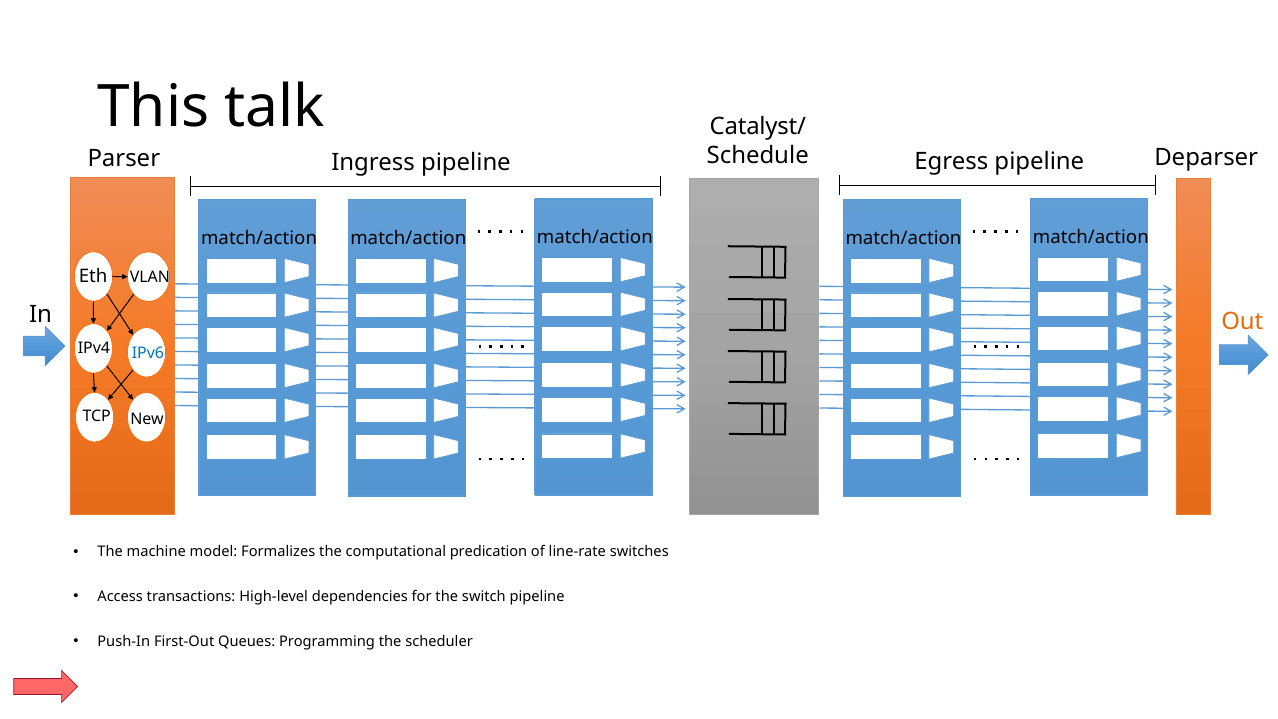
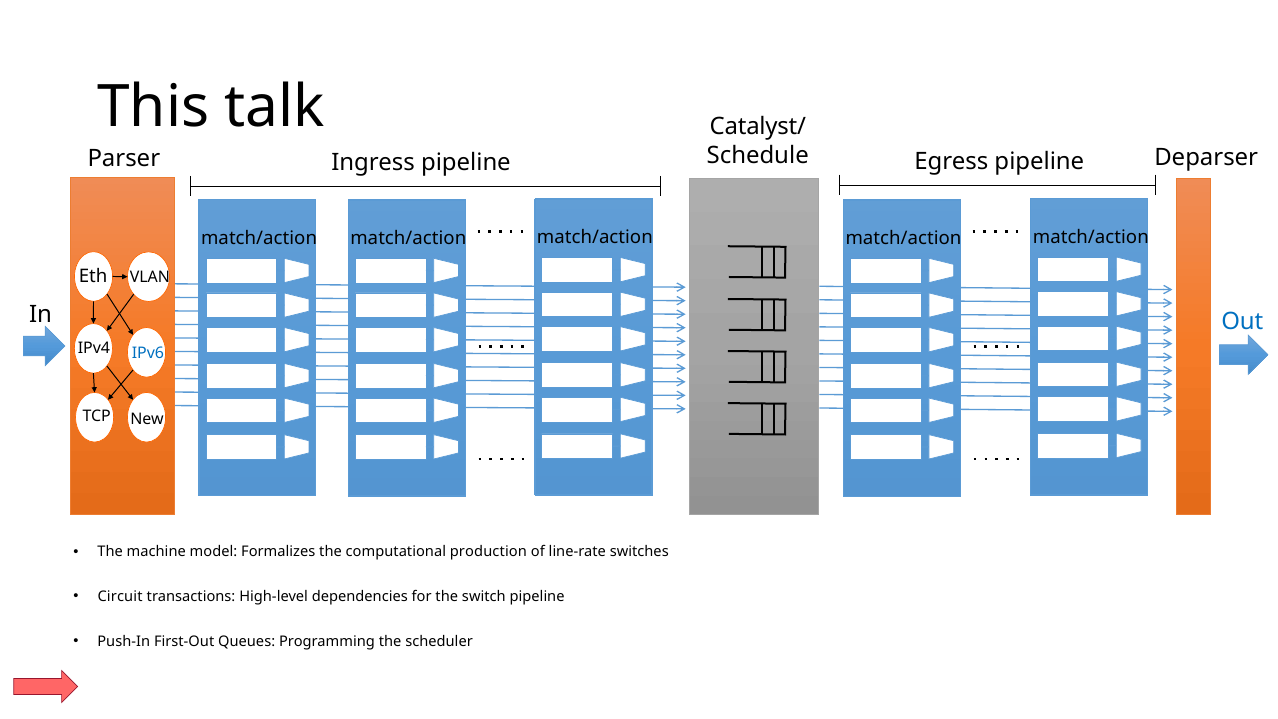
Out colour: orange -> blue (1242, 322)
predication: predication -> production (488, 552)
Access: Access -> Circuit (120, 597)
